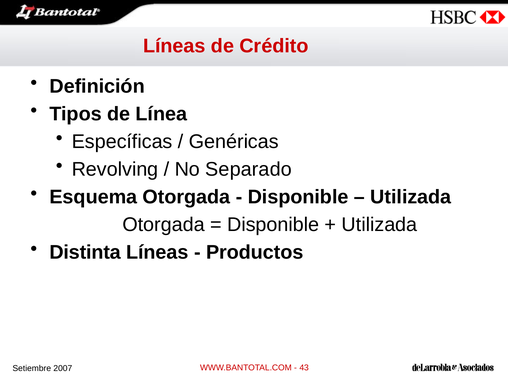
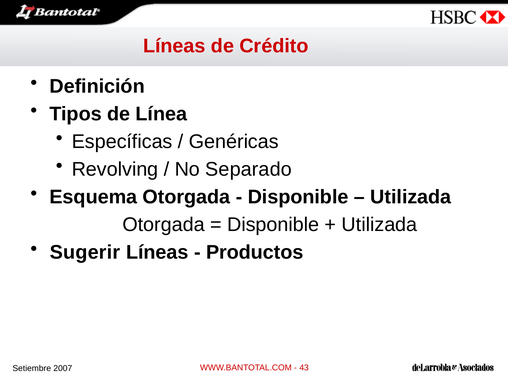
Distinta: Distinta -> Sugerir (85, 252)
